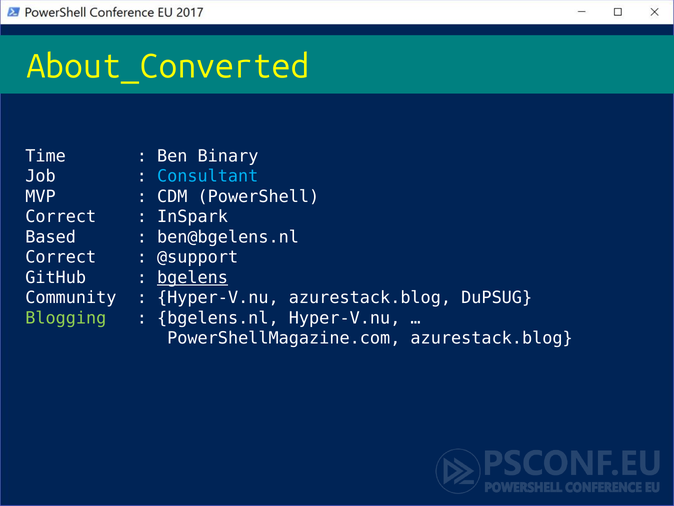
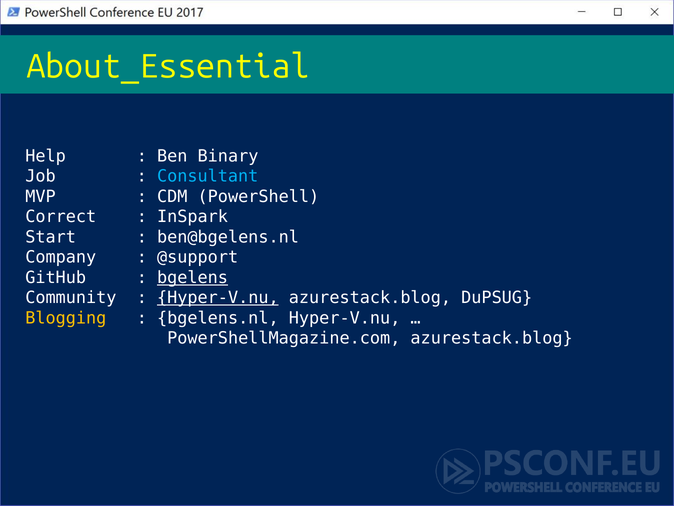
About_Converted: About_Converted -> About_Essential (168, 67)
Time: Time -> Help (46, 156)
Based: Based -> Start (51, 237)
Correct: Correct -> Company (61, 257)
Hyper-V.nu underline: none -> present (218, 298)
Blogging colour: light green -> yellow (66, 318)
